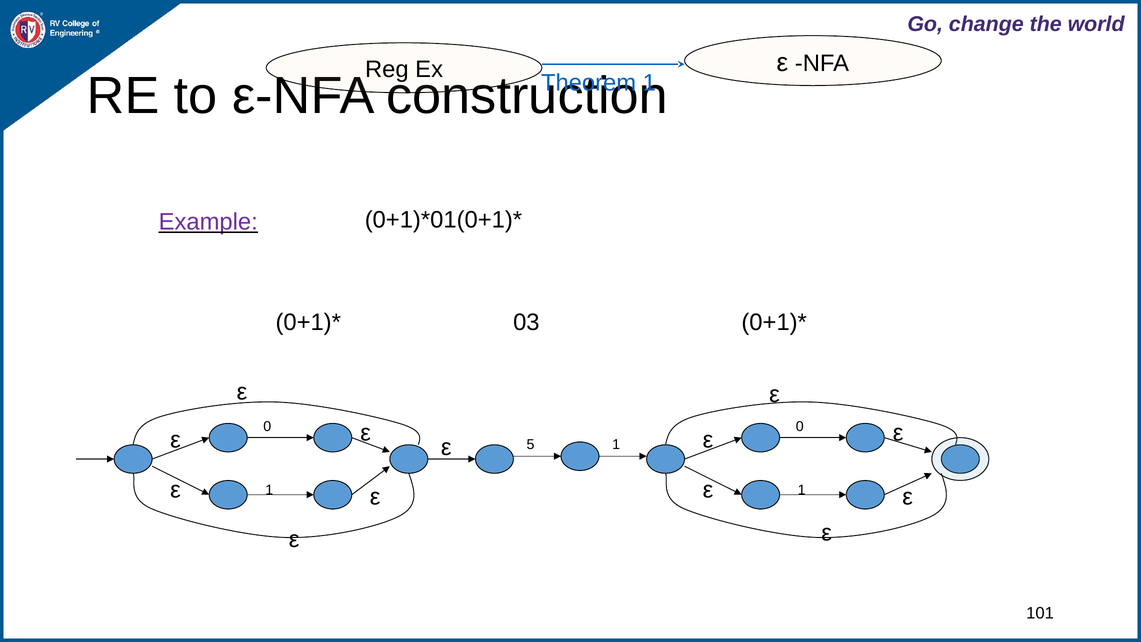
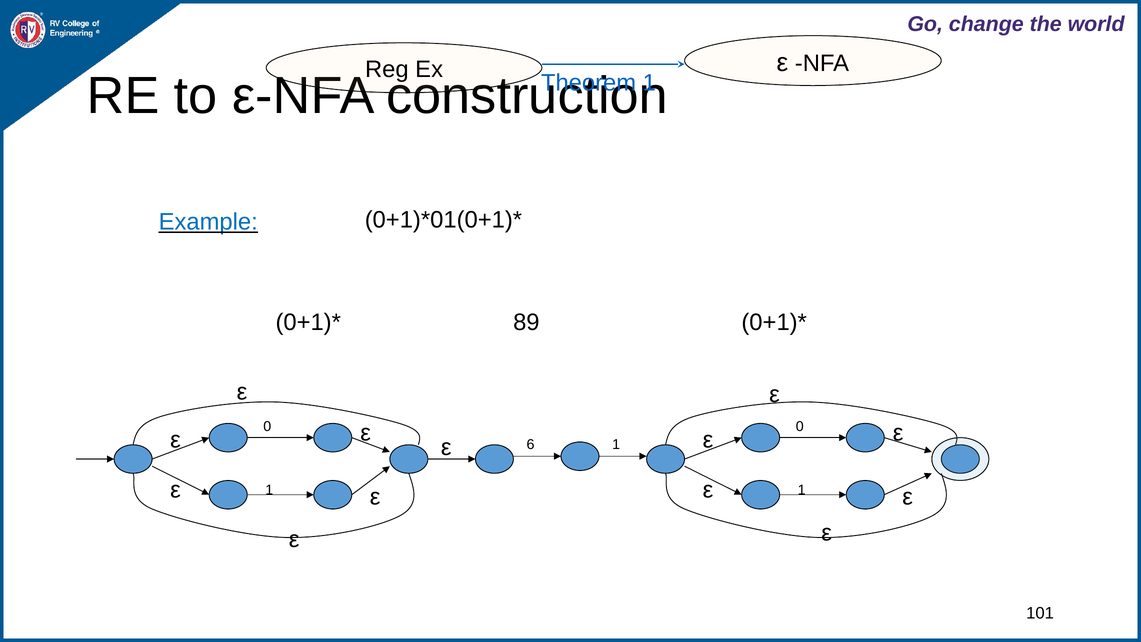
Example colour: purple -> blue (208, 222)
03: 03 -> 89 (526, 322)
5: 5 -> 6 (531, 444)
